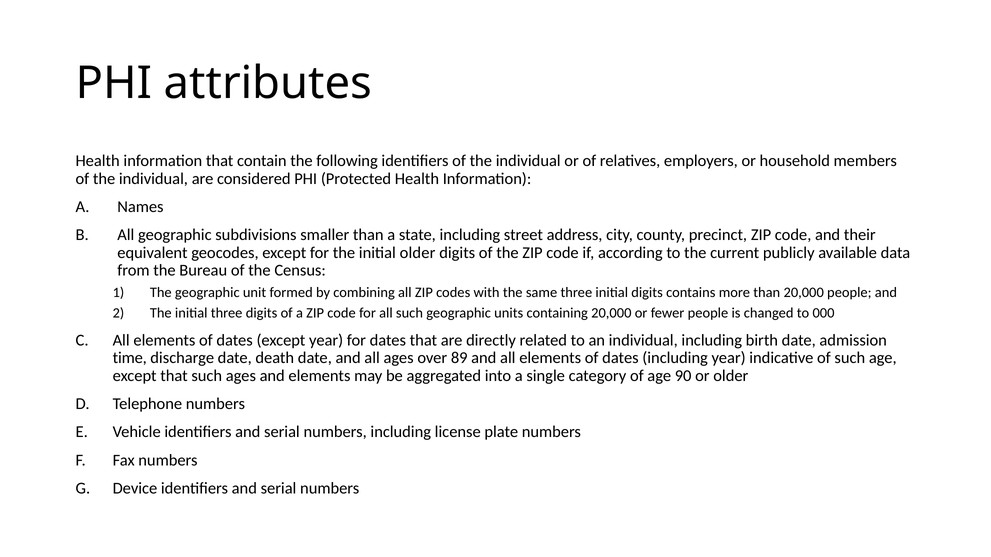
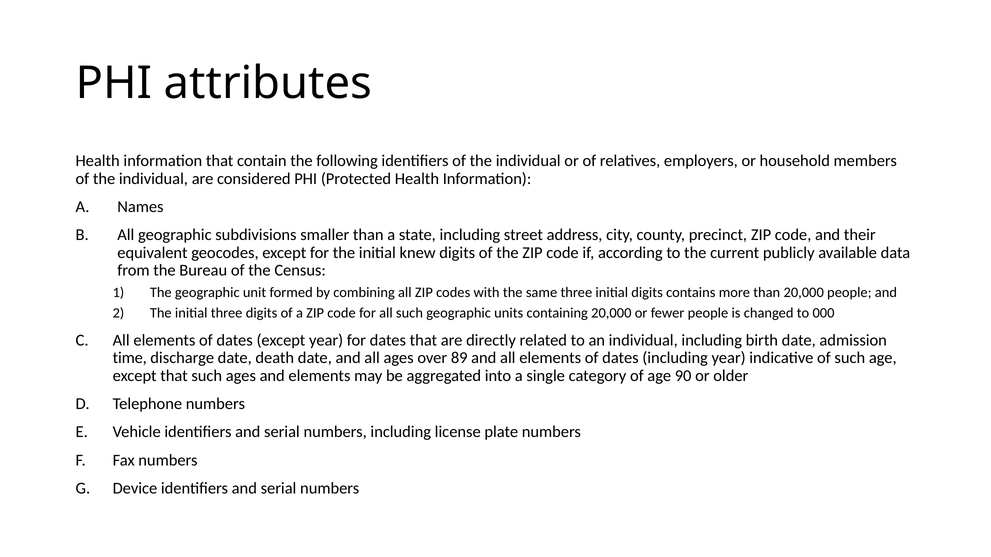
initial older: older -> knew (418, 253)
